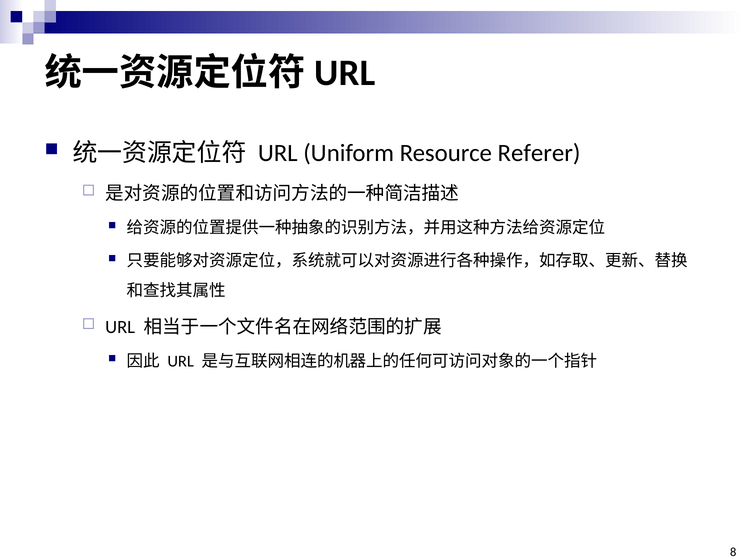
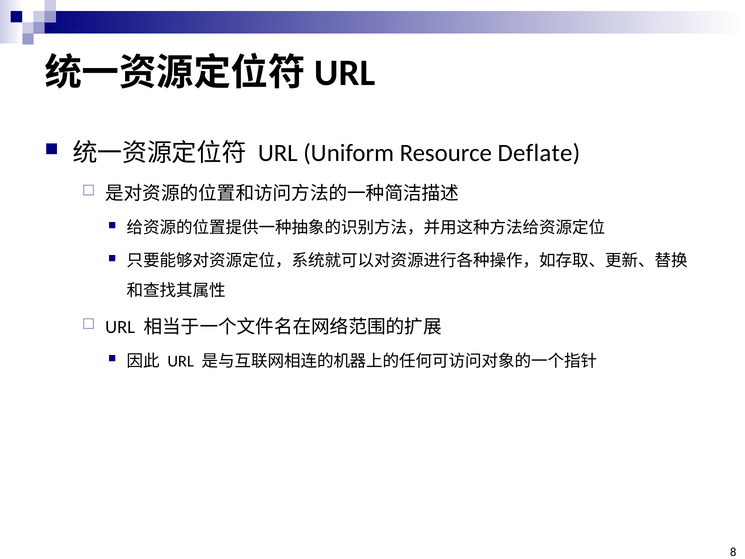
Referer: Referer -> Deflate (539, 153)
